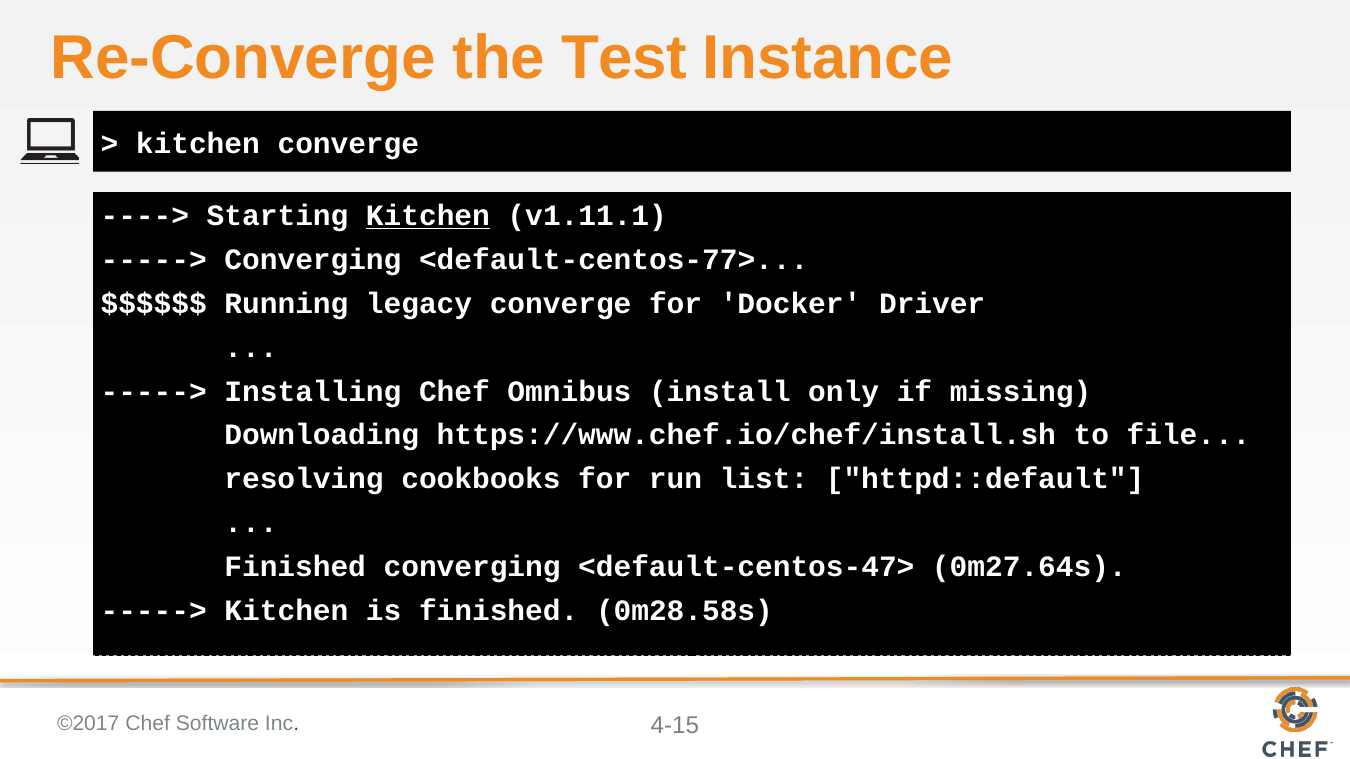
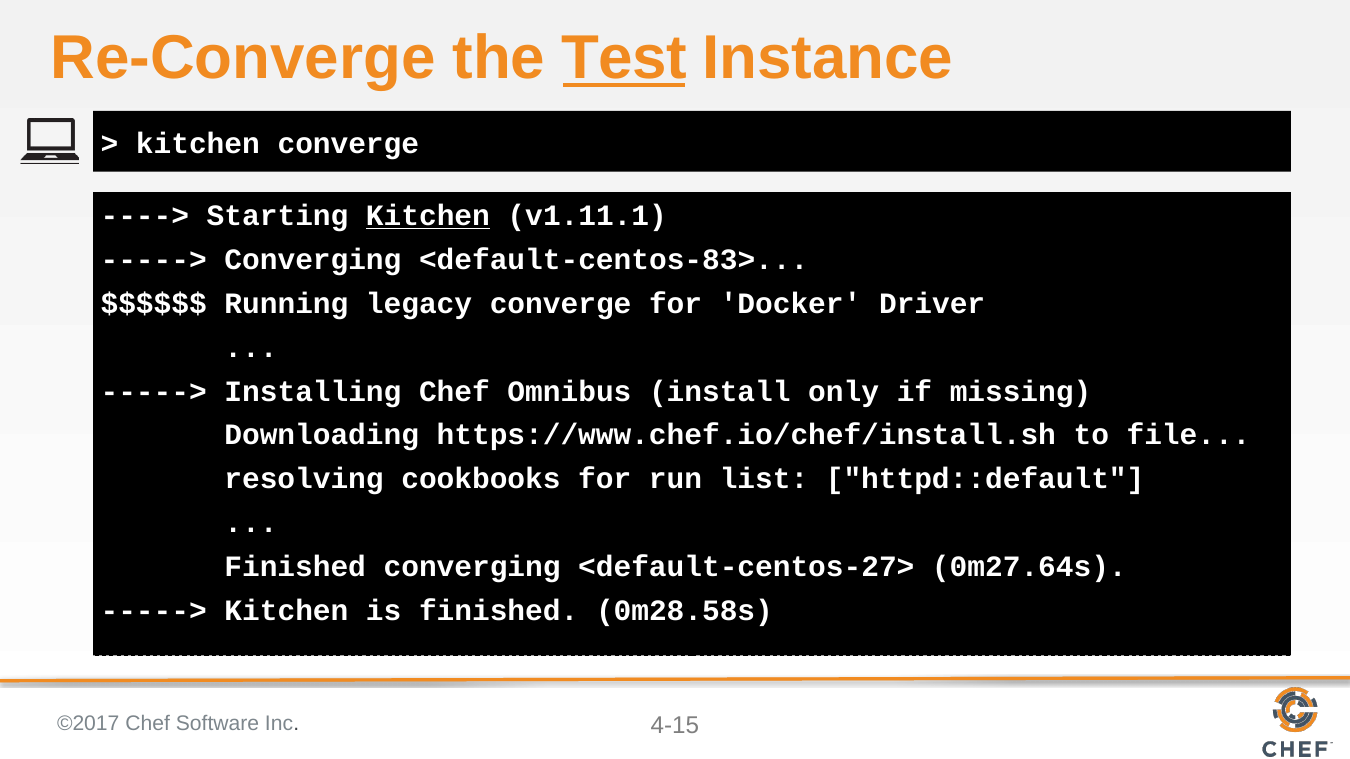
Test underline: none -> present (624, 58)
<default-centos-77>: <default-centos-77> -> <default-centos-83> (614, 260)
<default-centos-47>: <default-centos-47> -> <default-centos-27> (746, 567)
